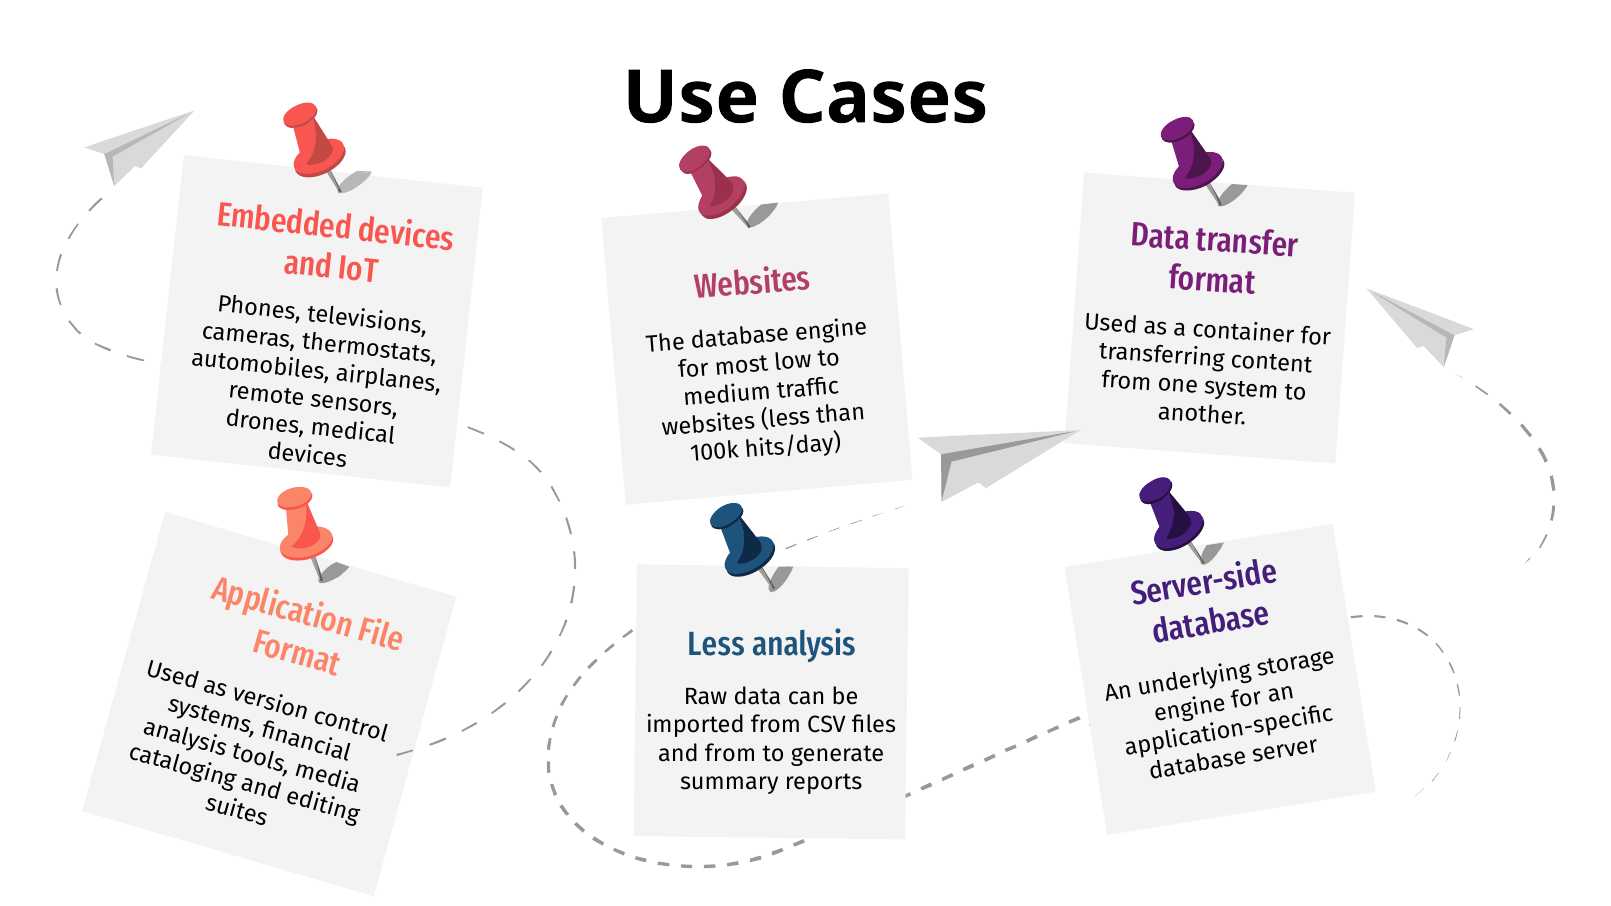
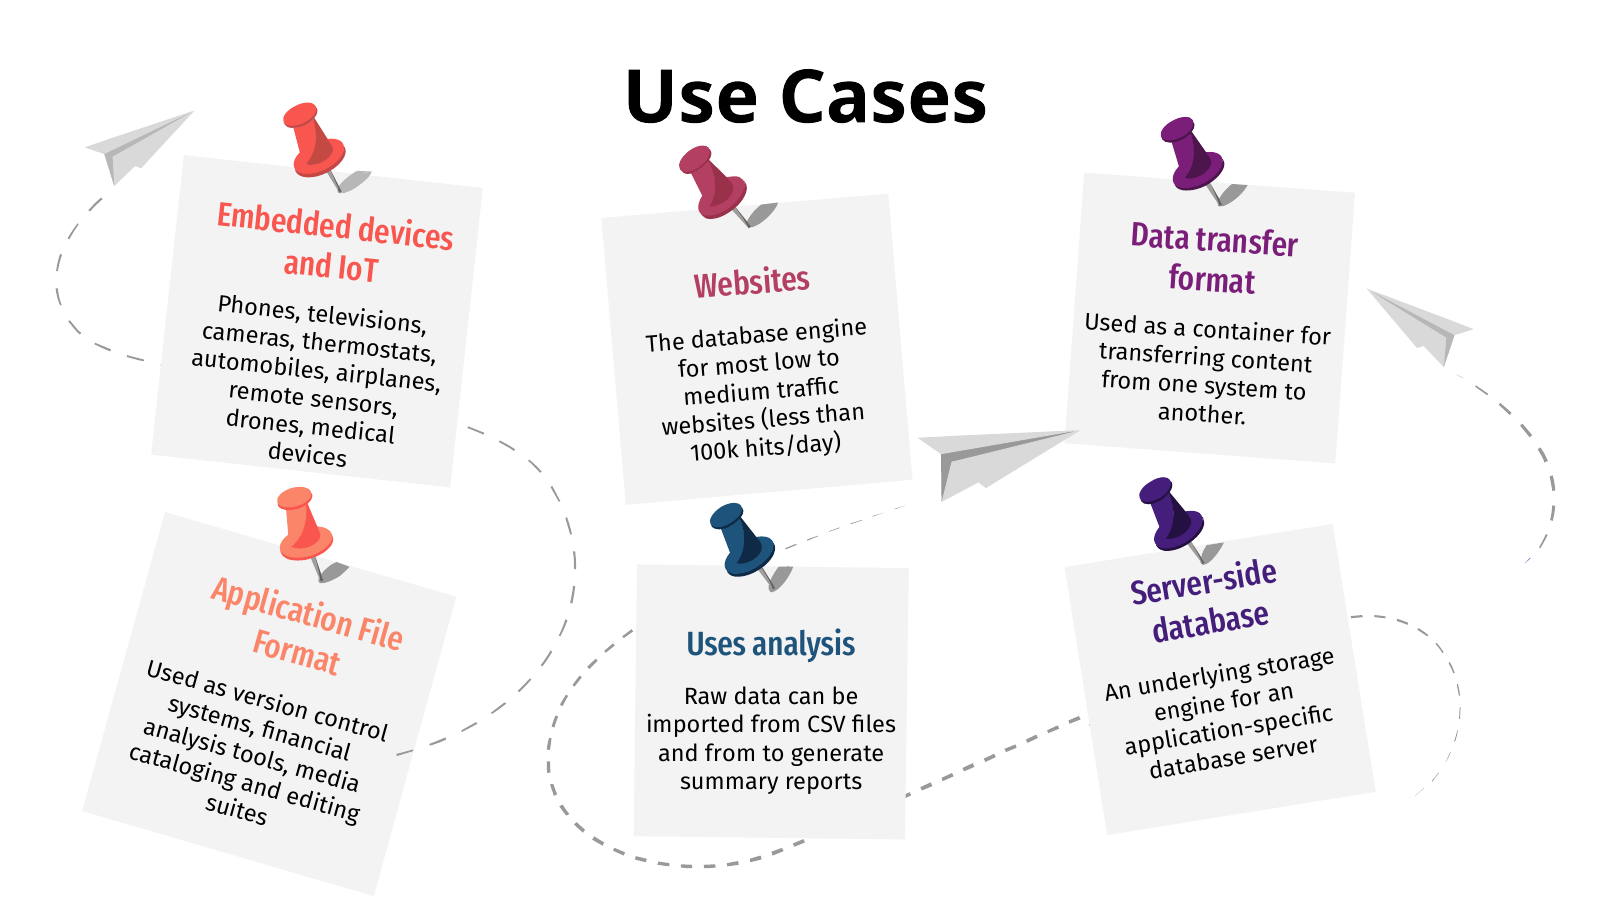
Less: Less -> Uses (716, 644)
